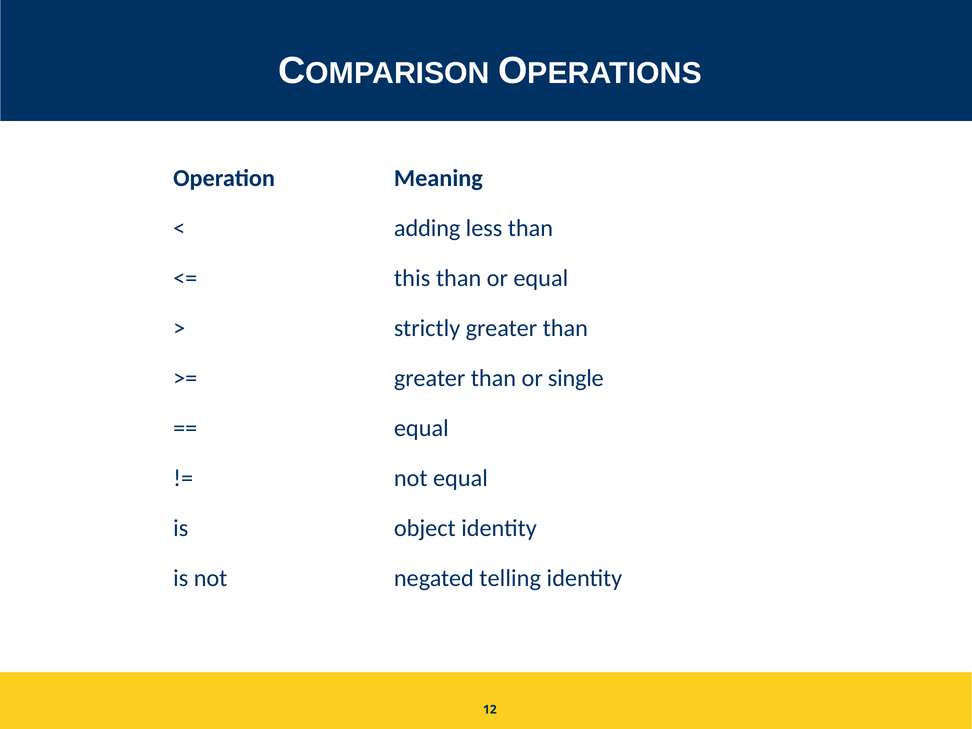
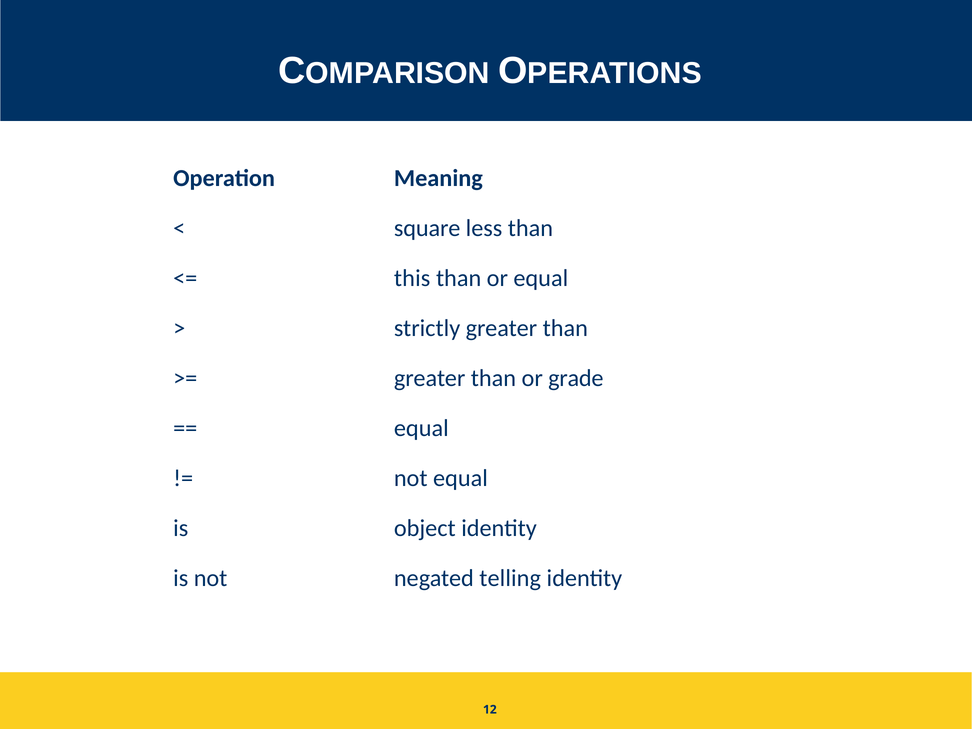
adding: adding -> square (427, 228)
single: single -> grade (576, 378)
